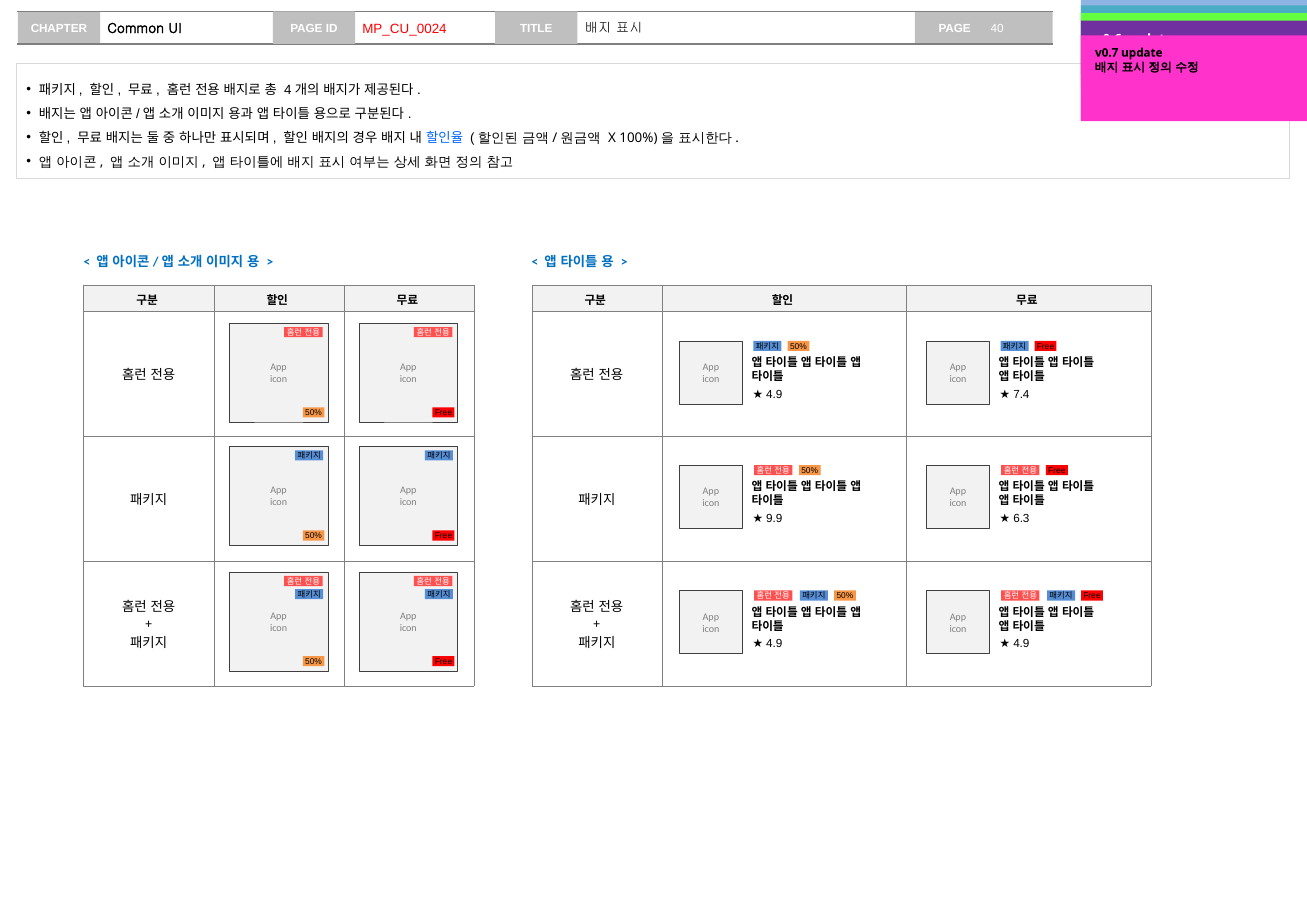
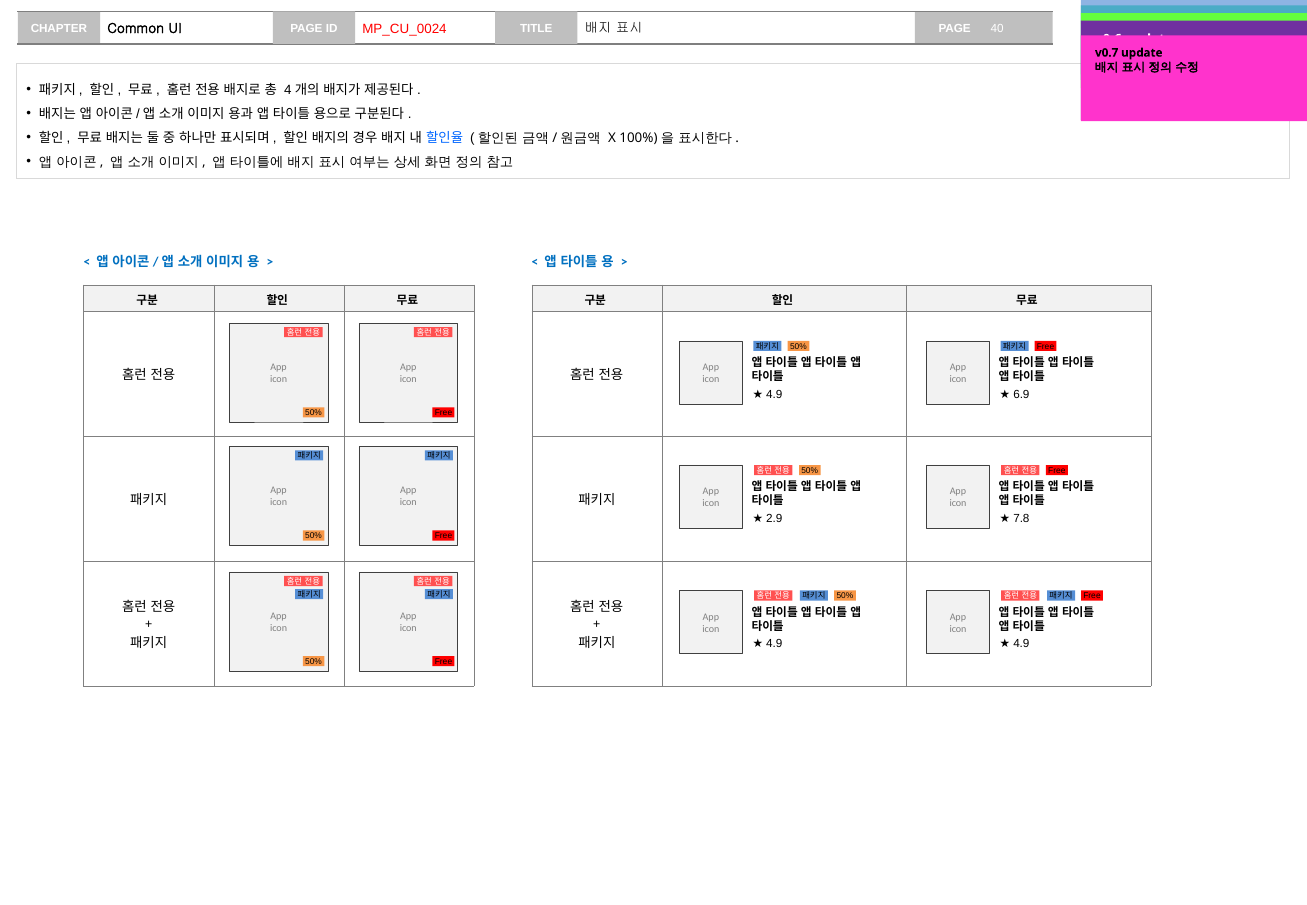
7.4: 7.4 -> 6.9 (1021, 394)
9.9: 9.9 -> 2.9 (774, 519)
6.3: 6.3 -> 7.8 (1021, 519)
